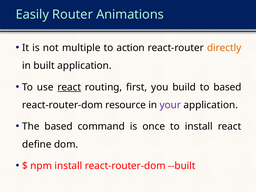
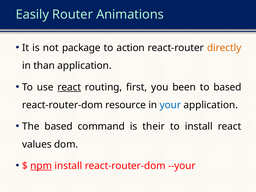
multiple: multiple -> package (81, 48)
built: built -> than (44, 66)
build: build -> been (184, 87)
your colour: purple -> blue (170, 105)
once: once -> their (154, 126)
define: define -> values (37, 144)
npm underline: none -> present (41, 166)
--built: --built -> --your (182, 166)
